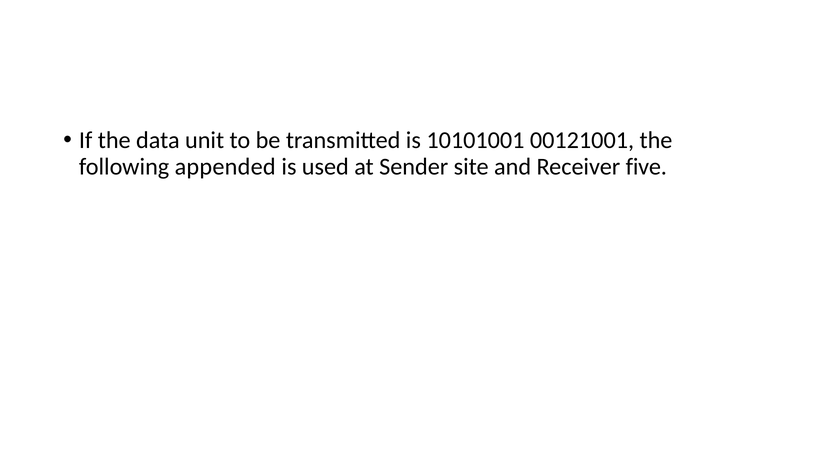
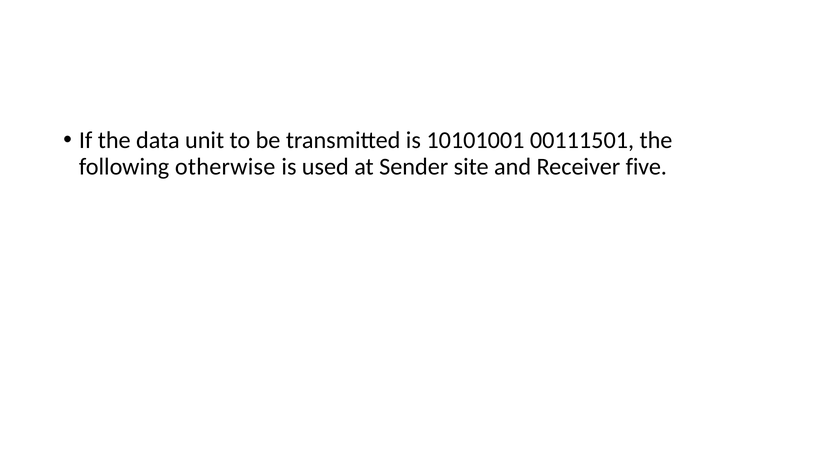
00121001: 00121001 -> 00111501 (582, 140)
appended: appended -> otherwise (225, 167)
